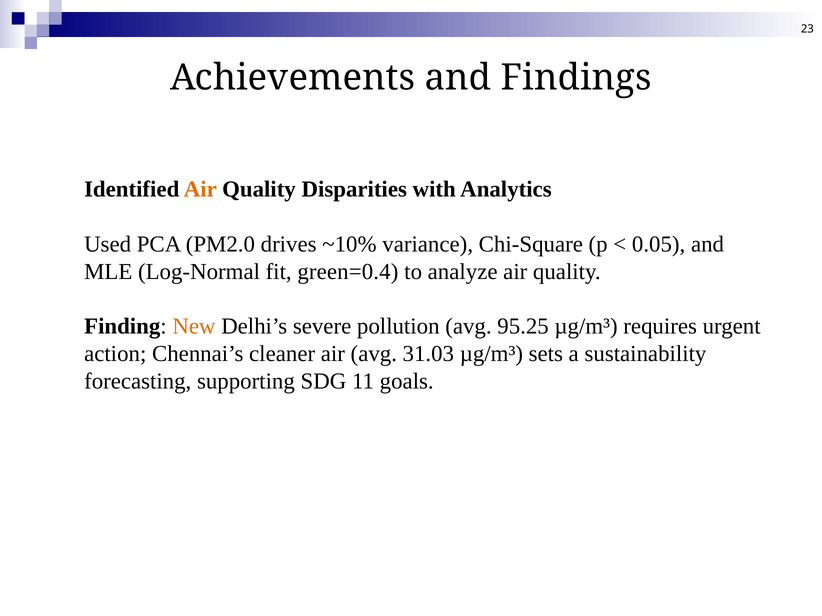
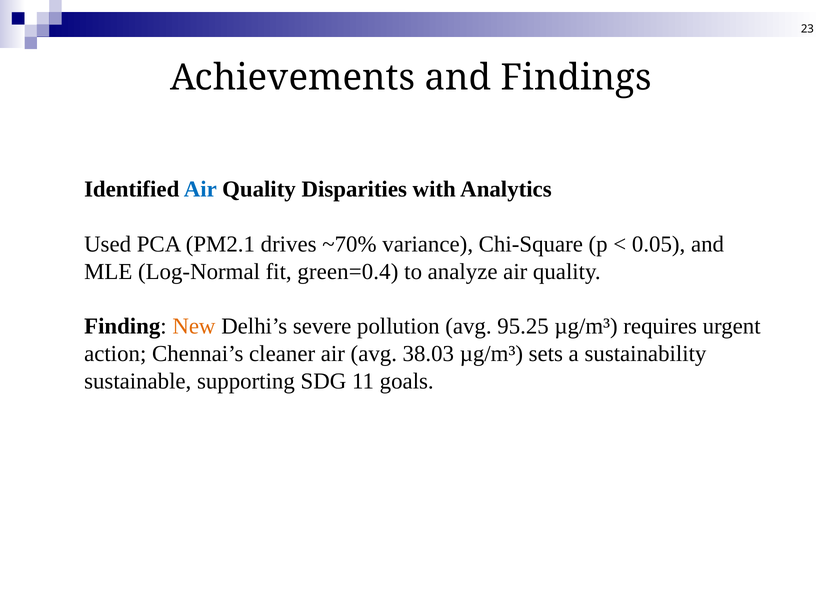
Air colour: orange -> blue (200, 189)
PM2.0: PM2.0 -> PM2.1 (220, 244)
~10%: ~10% -> ~70% (349, 244)
31.03: 31.03 -> 38.03 (428, 354)
forecasting: forecasting -> sustainable (138, 381)
